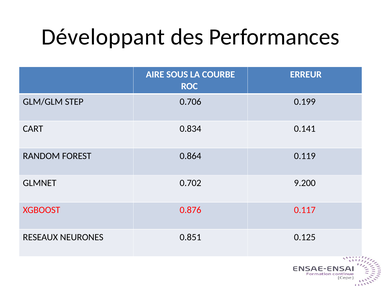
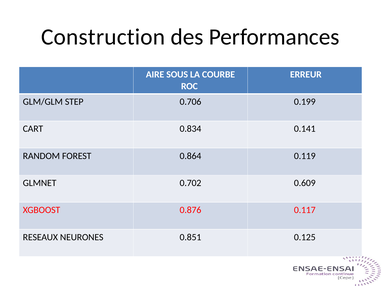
Développant: Développant -> Construction (103, 37)
9.200: 9.200 -> 0.609 (305, 183)
